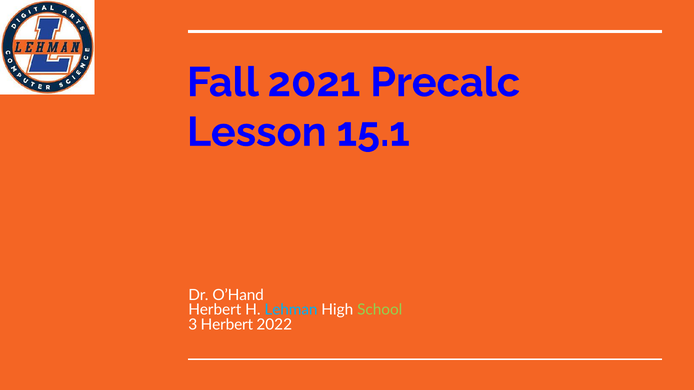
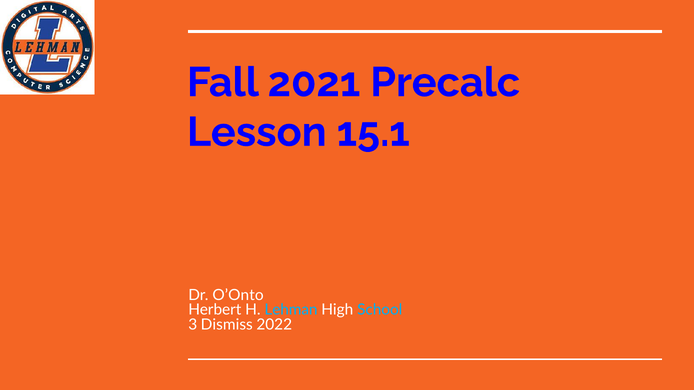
O’Hand: O’Hand -> O’Onto (238, 295)
School colour: light green -> light blue (380, 310)
3 Herbert: Herbert -> Dismiss (227, 325)
